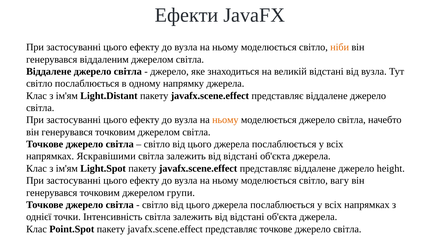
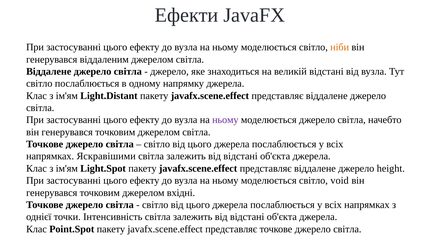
ньому colour: orange -> purple (225, 120)
вагу: вагу -> void (340, 180)
групи: групи -> вхідні (181, 192)
